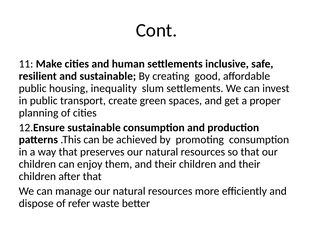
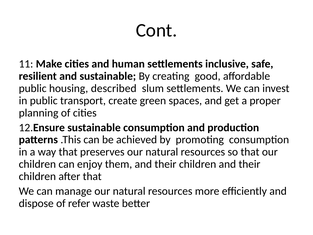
inequality: inequality -> described (114, 88)
